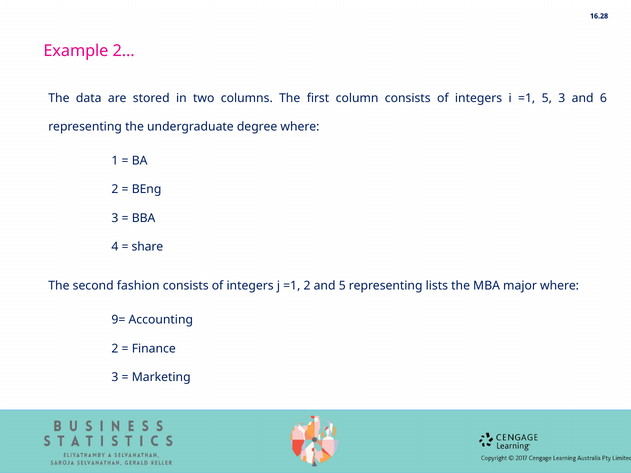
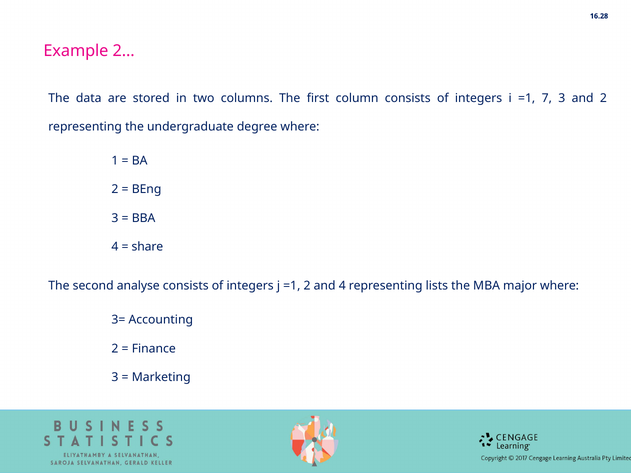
=1 5: 5 -> 7 (547, 98)
and 6: 6 -> 2 (603, 98)
fashion: fashion -> analyse (138, 286)
and 5: 5 -> 4 (342, 286)
9=: 9= -> 3= (118, 320)
